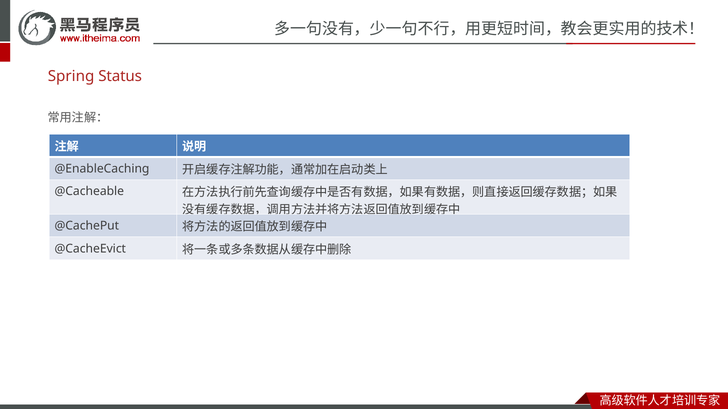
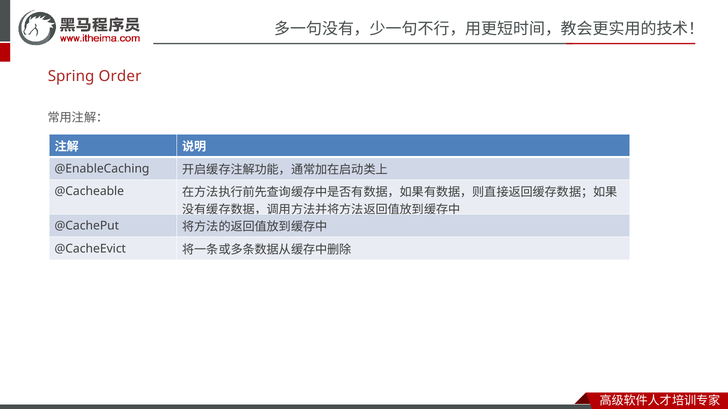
Status: Status -> Order (120, 76)
